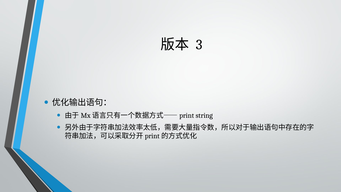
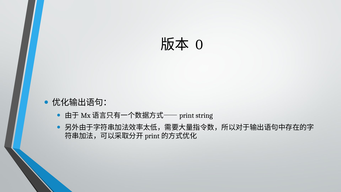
3: 3 -> 0 (199, 45)
